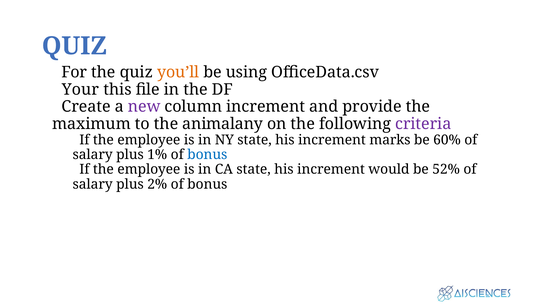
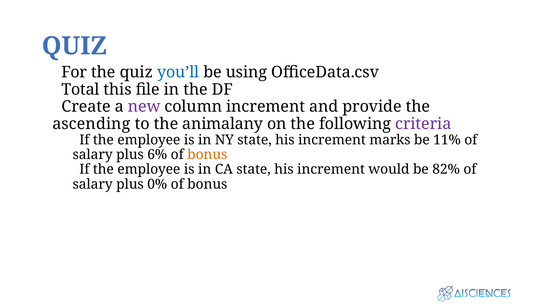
you’ll colour: orange -> blue (178, 72)
Your: Your -> Total (81, 90)
maximum: maximum -> ascending (91, 124)
60%: 60% -> 11% (447, 140)
1%: 1% -> 6% (157, 155)
bonus colour: blue -> orange (207, 155)
52%: 52% -> 82% (446, 170)
2%: 2% -> 0% (157, 184)
